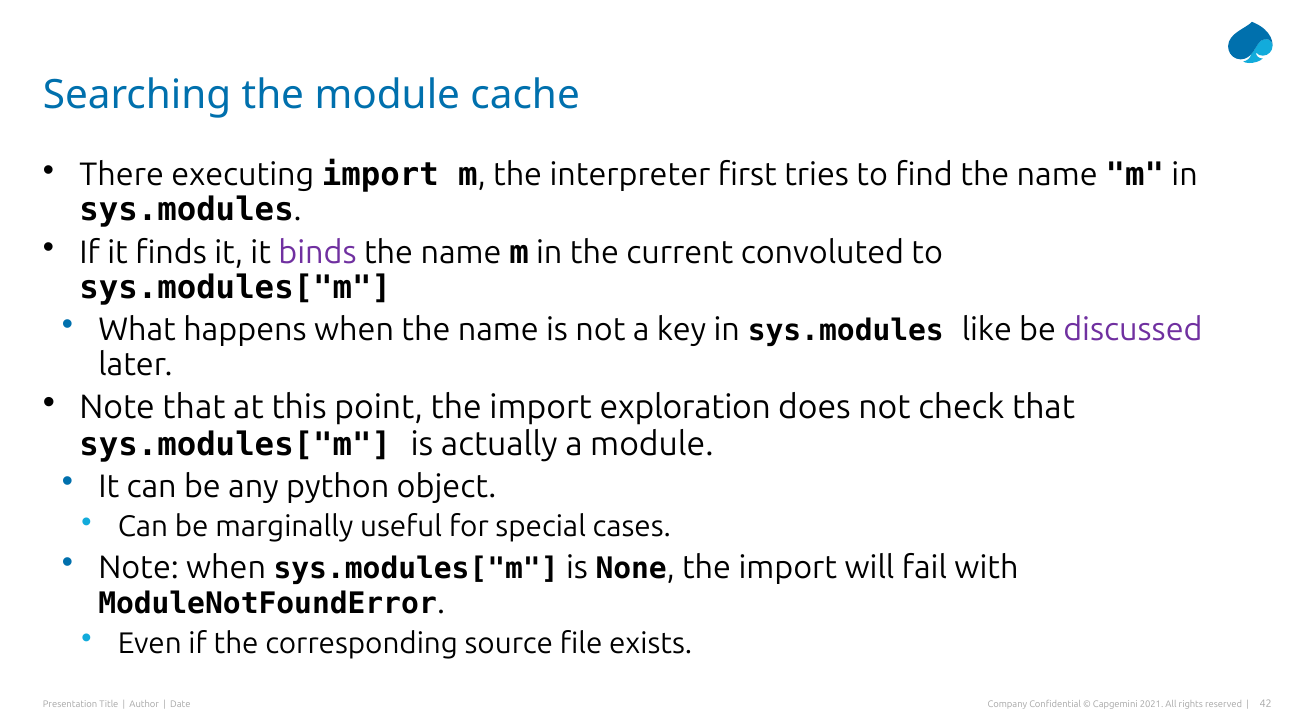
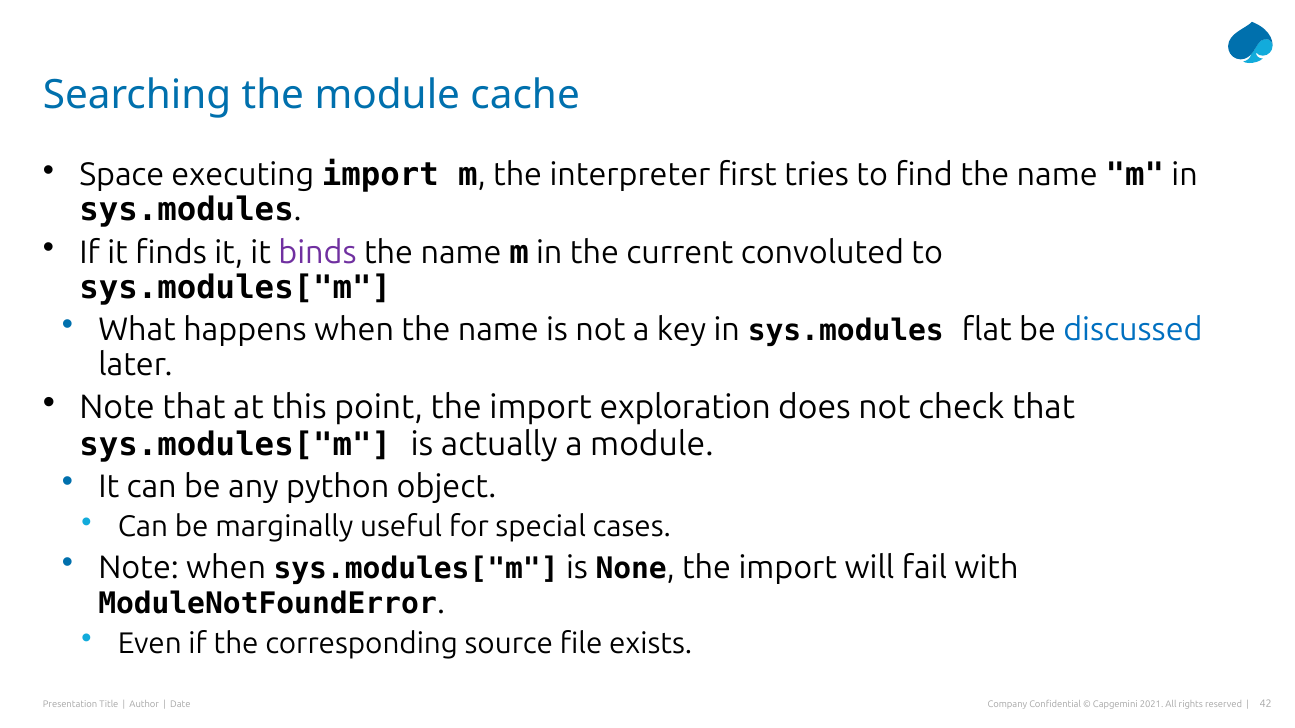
There: There -> Space (122, 175)
like: like -> flat (987, 330)
discussed colour: purple -> blue (1133, 330)
